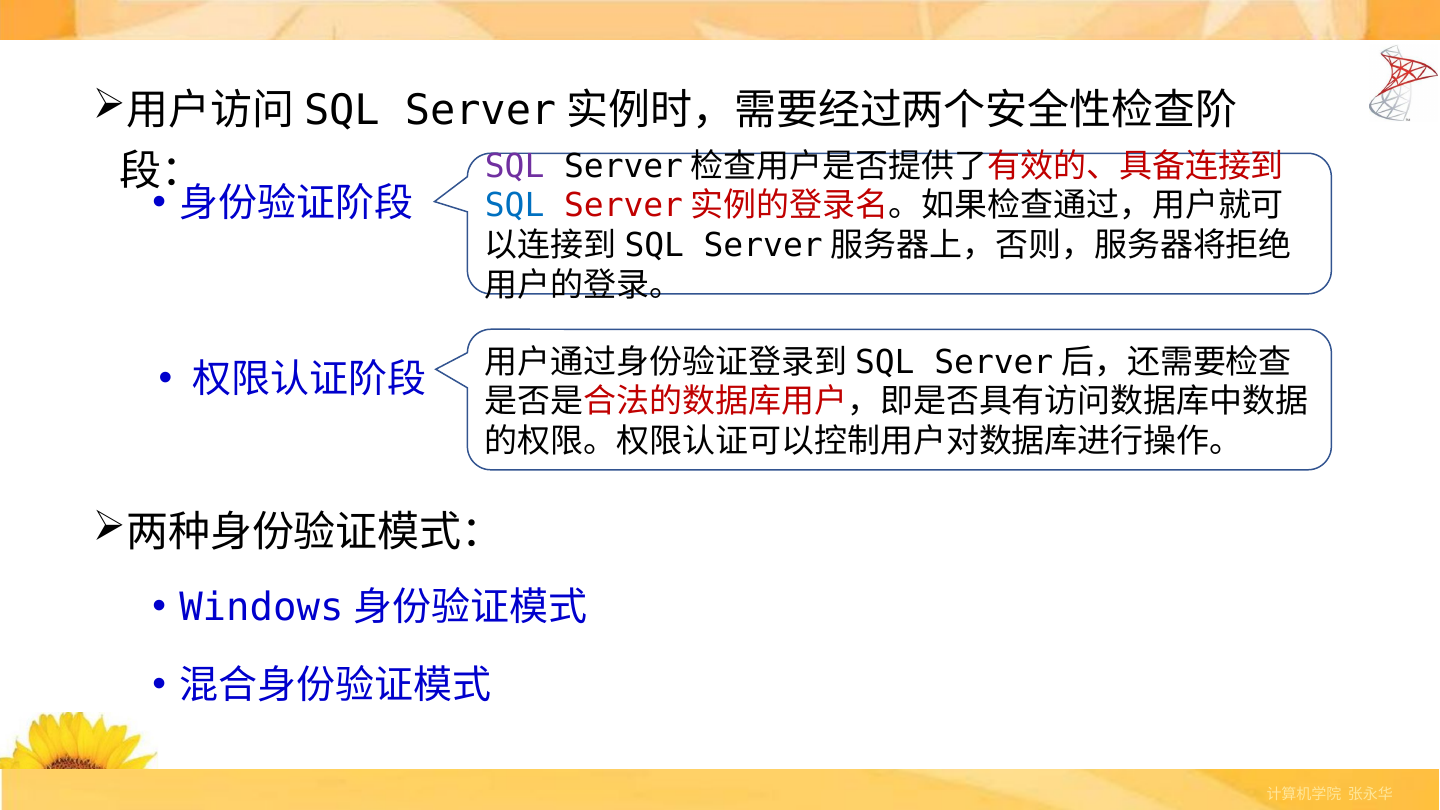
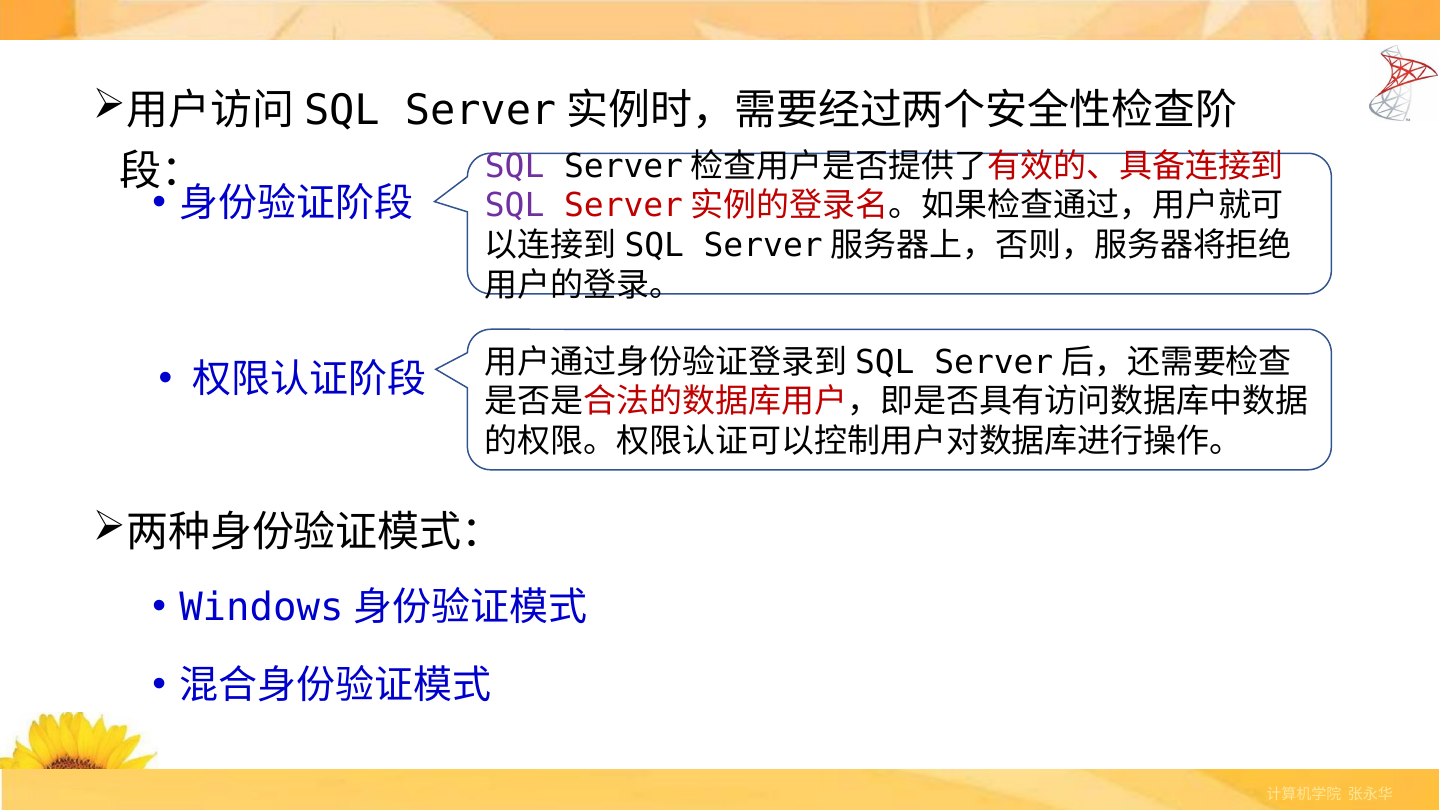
SQL colour: blue -> purple (515, 206)
